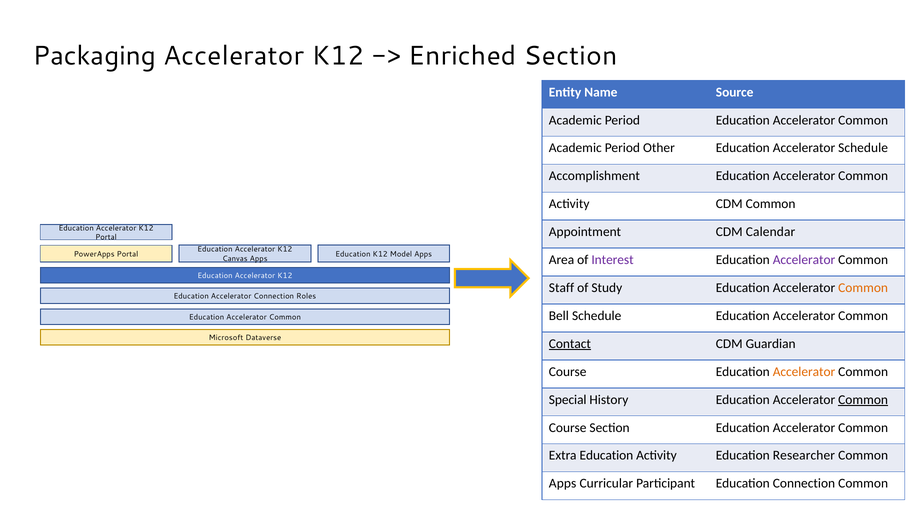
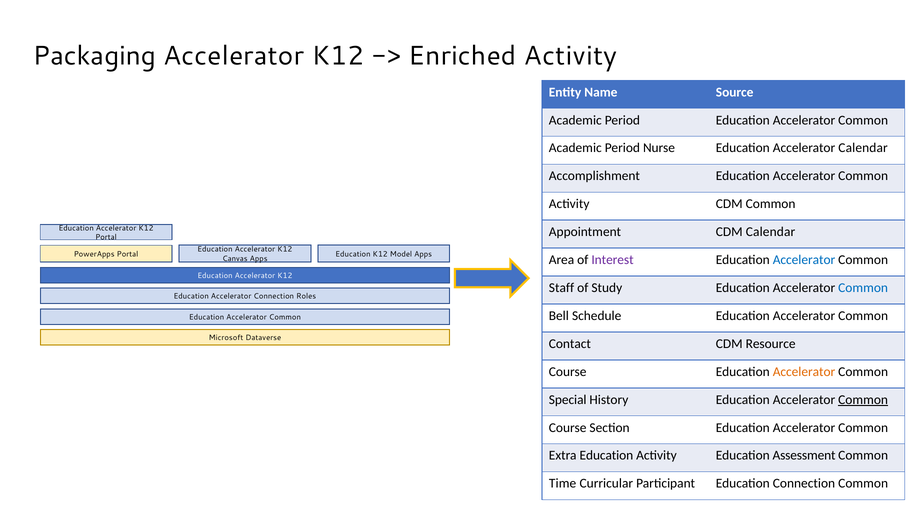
Enriched Section: Section -> Activity (571, 56)
Other: Other -> Nurse (659, 148)
Accelerator Schedule: Schedule -> Calendar (863, 148)
Accelerator colour: purple -> blue (804, 260)
Common colour: orange -> blue (863, 288)
Contact underline: present -> none (570, 344)
Guardian: Guardian -> Resource (771, 344)
Researcher: Researcher -> Assessment (804, 455)
Apps: Apps -> Time (563, 483)
